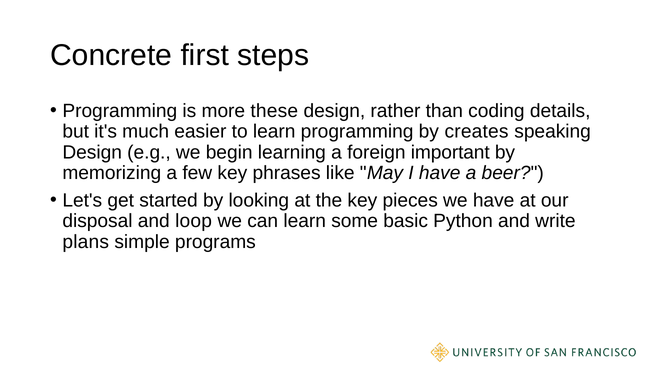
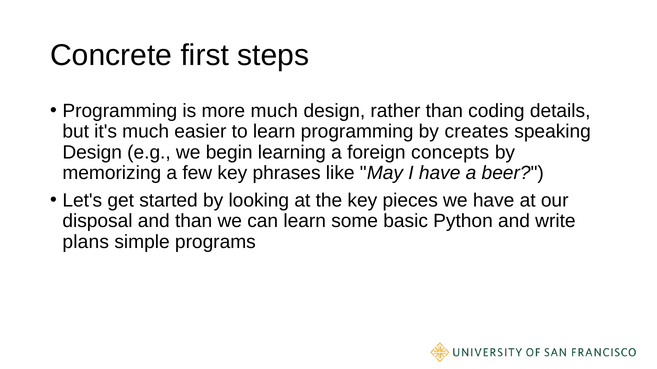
more these: these -> much (274, 111)
important: important -> concepts (450, 152)
and loop: loop -> than (194, 221)
